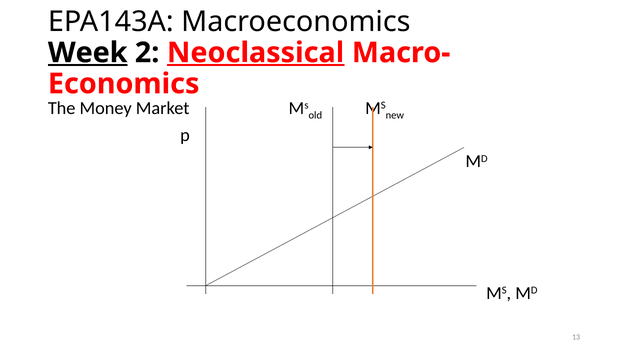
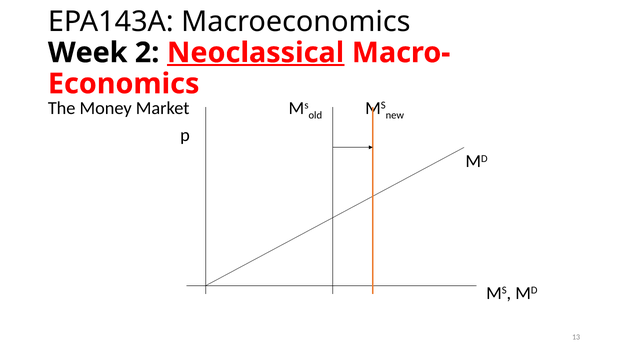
Week underline: present -> none (88, 53)
